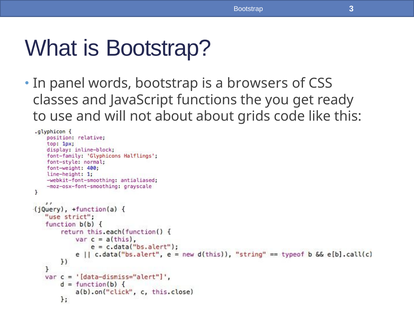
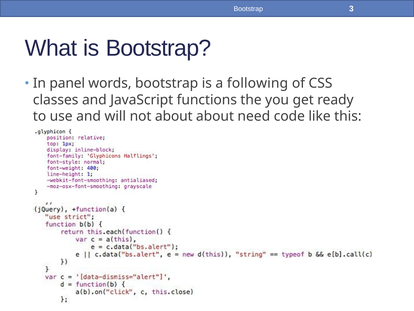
browsers: browsers -> following (258, 83)
grids: grids -> need (254, 116)
